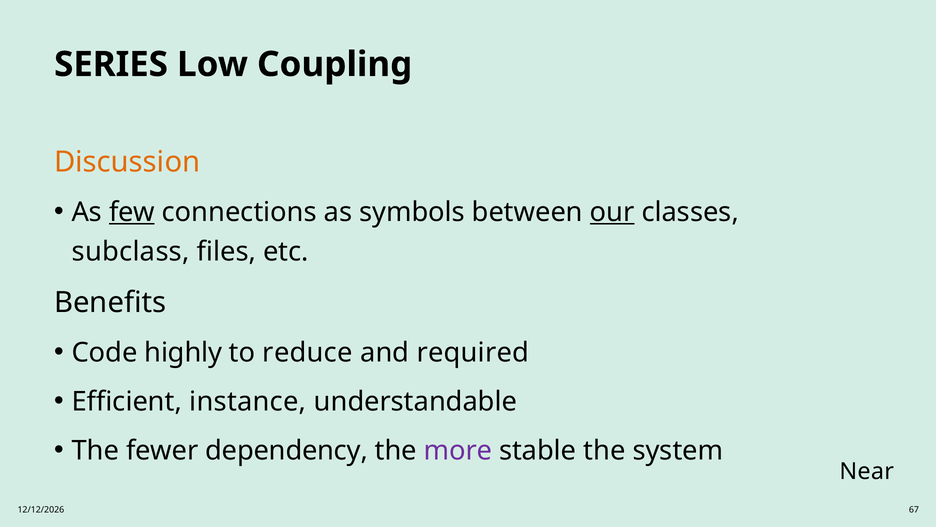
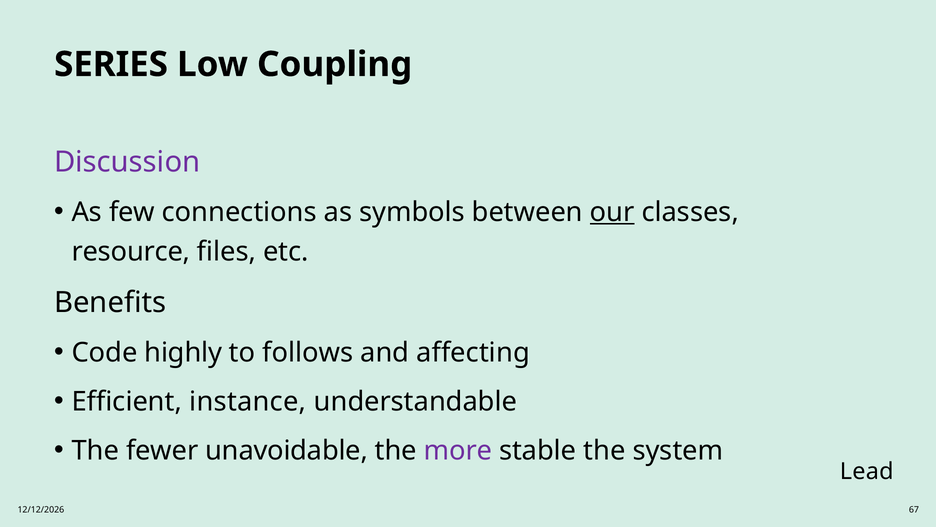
Discussion colour: orange -> purple (127, 162)
few underline: present -> none (132, 212)
subclass: subclass -> resource (131, 251)
reduce: reduce -> follows (308, 352)
required: required -> affecting (473, 352)
dependency: dependency -> unavoidable (287, 450)
Near: Near -> Lead (867, 471)
